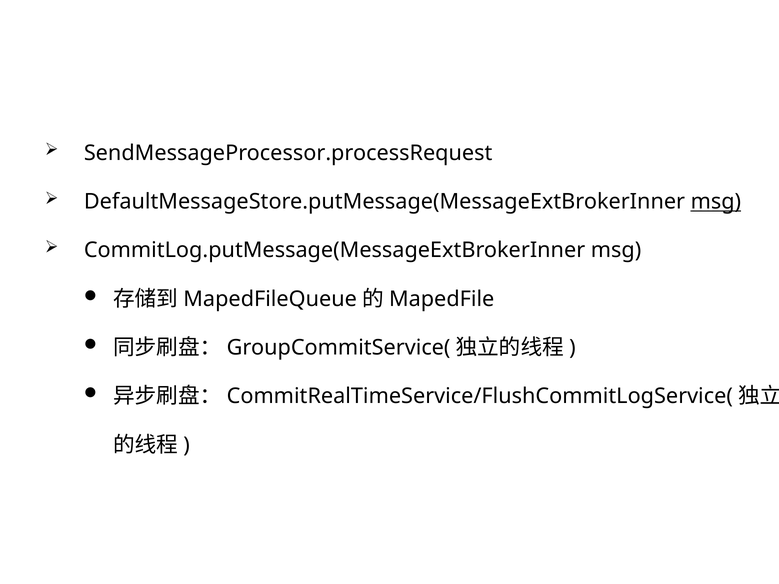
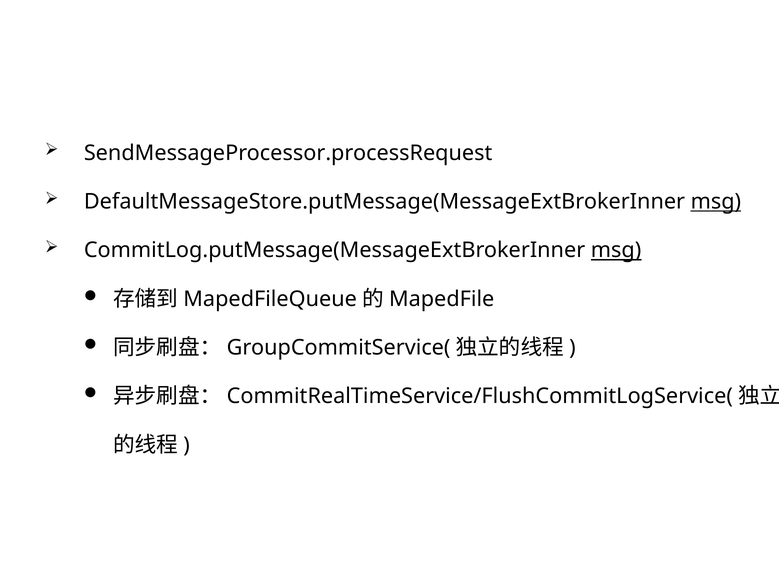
msg underline: none -> present (616, 250)
